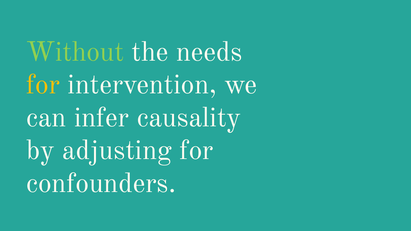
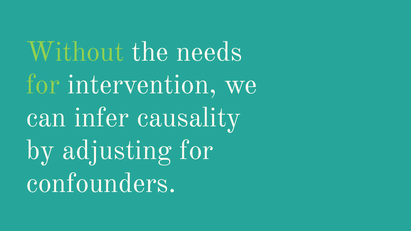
for colour: yellow -> light green (43, 85)
